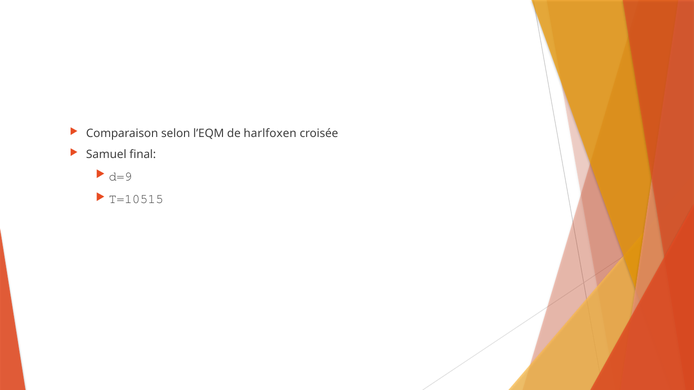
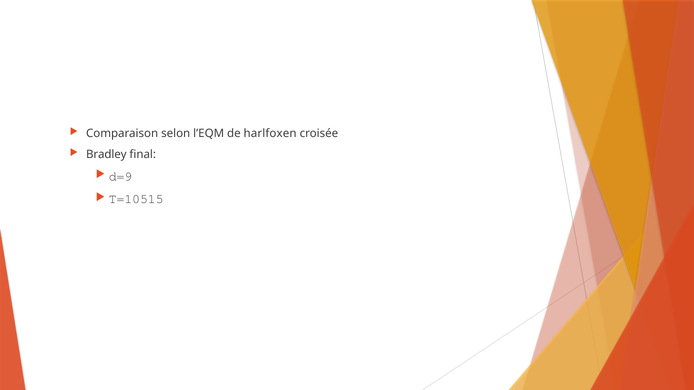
Samuel: Samuel -> Bradley (106, 154)
